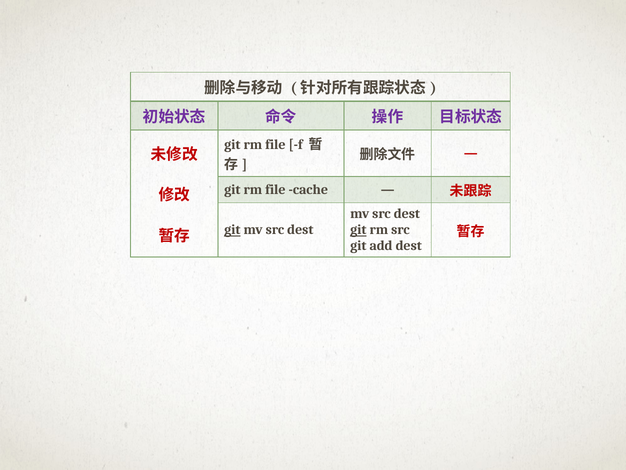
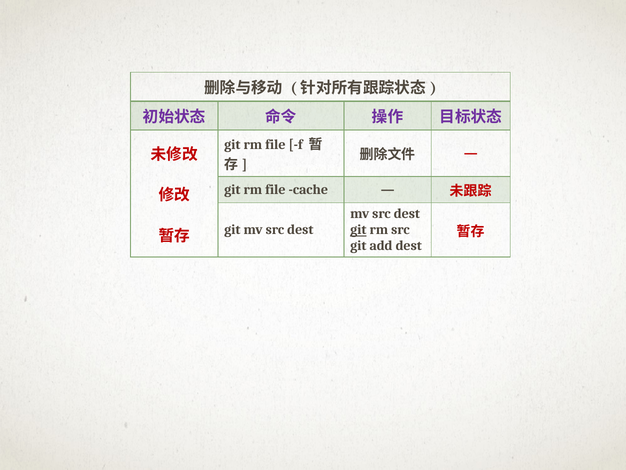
git underline: present -> none (232, 230)
